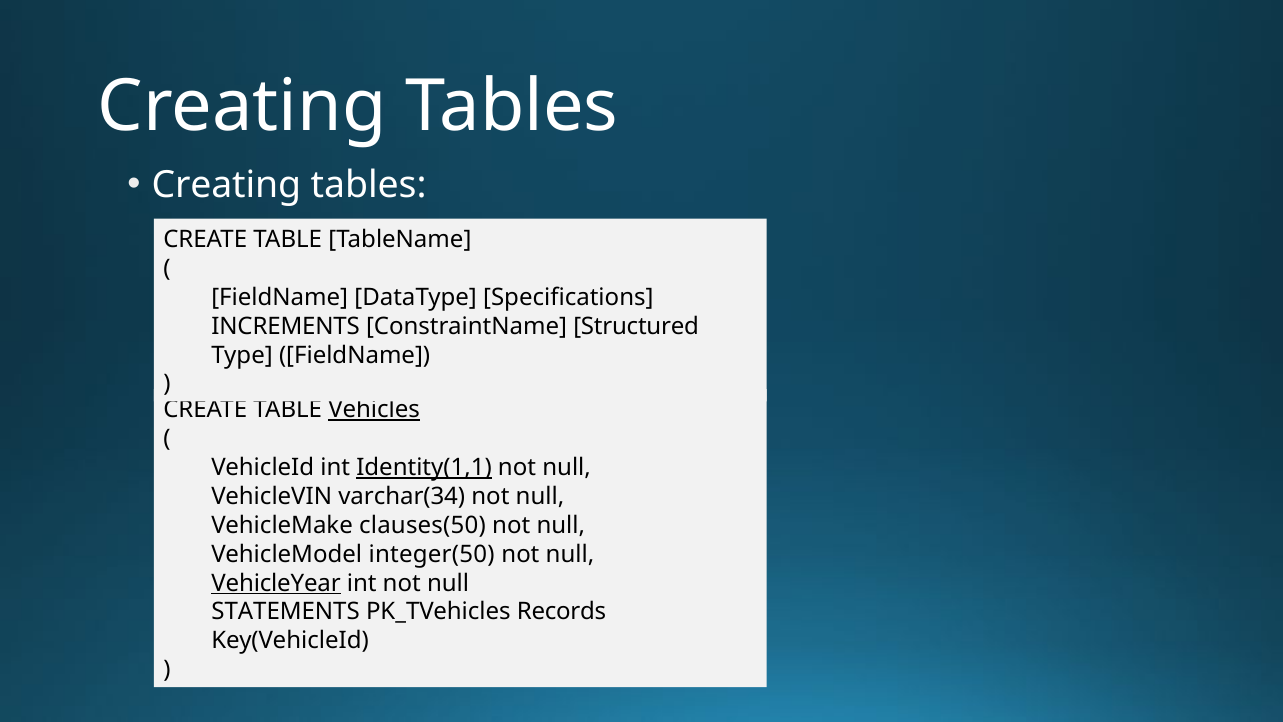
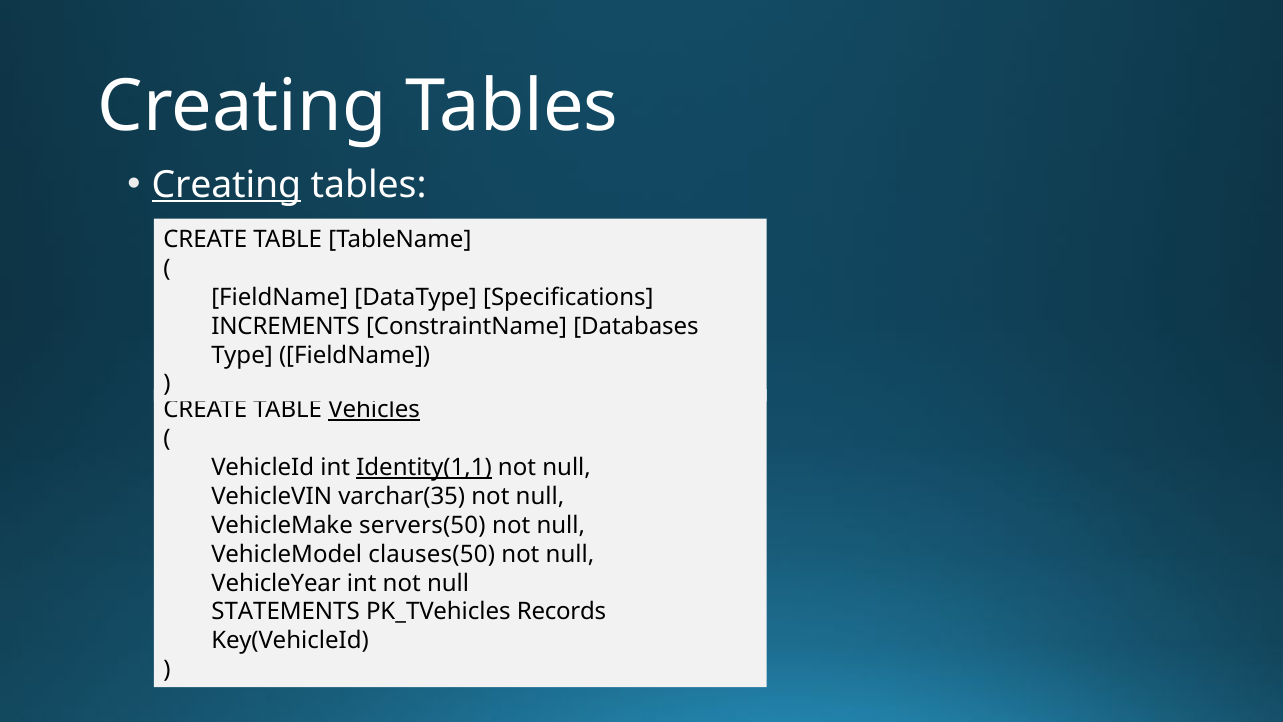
Creating underline: none -> present (226, 185)
Structured: Structured -> Databases (636, 326)
varchar(34: varchar(34 -> varchar(35 (402, 496)
clauses(50: clauses(50 -> servers(50 (422, 525)
integer(50: integer(50 -> clauses(50 (432, 554)
VehicleYear underline: present -> none (276, 583)
